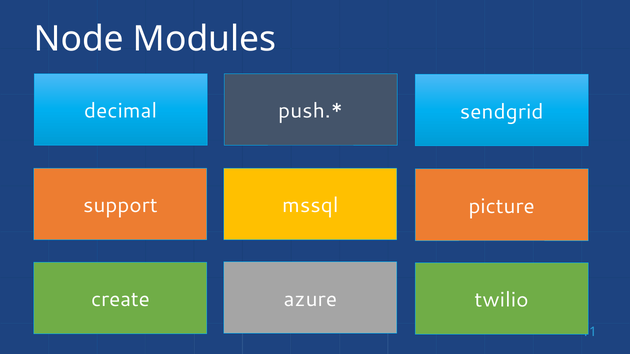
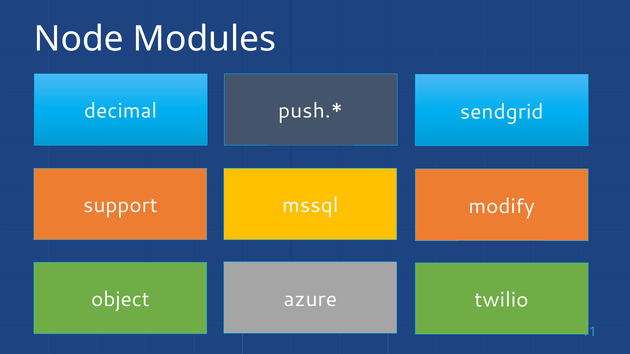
picture: picture -> modify (502, 206)
create: create -> object (120, 300)
